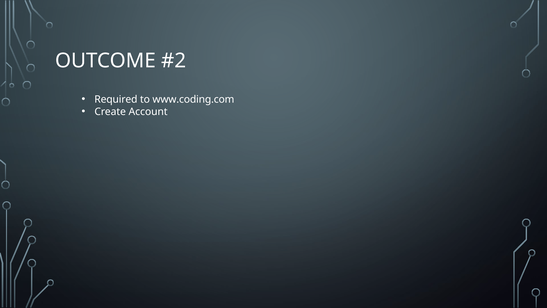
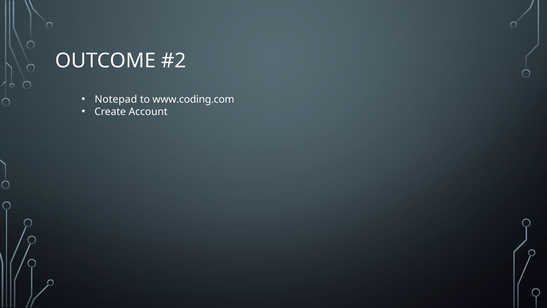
Required: Required -> Notepad (116, 99)
